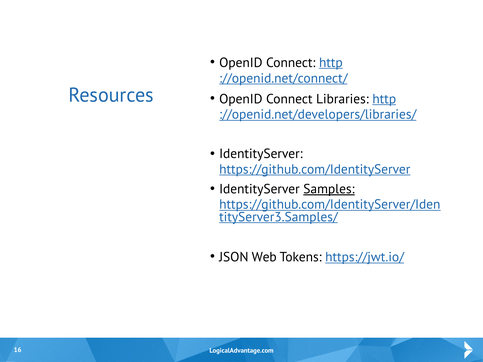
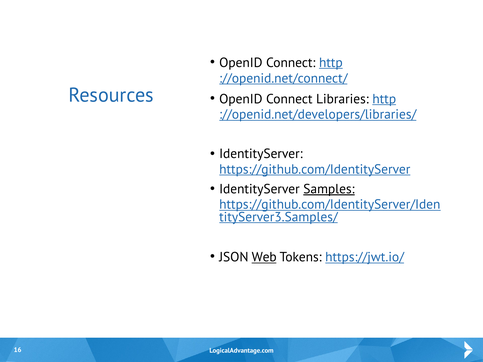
Web underline: none -> present (264, 257)
